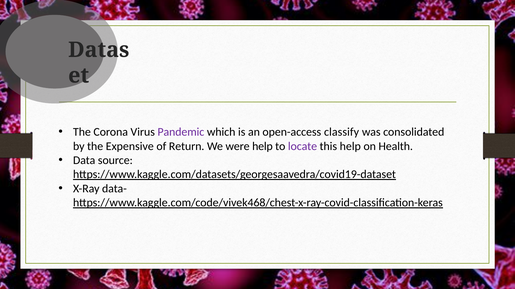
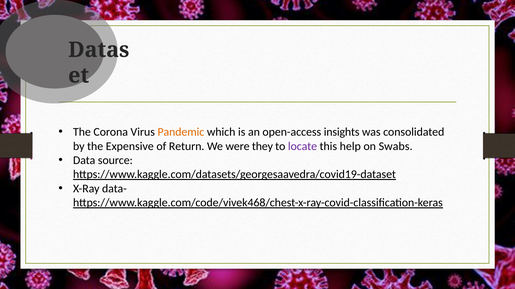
Pandemic colour: purple -> orange (181, 132)
classify: classify -> insights (342, 132)
were help: help -> they (262, 146)
Health: Health -> Swabs (396, 146)
